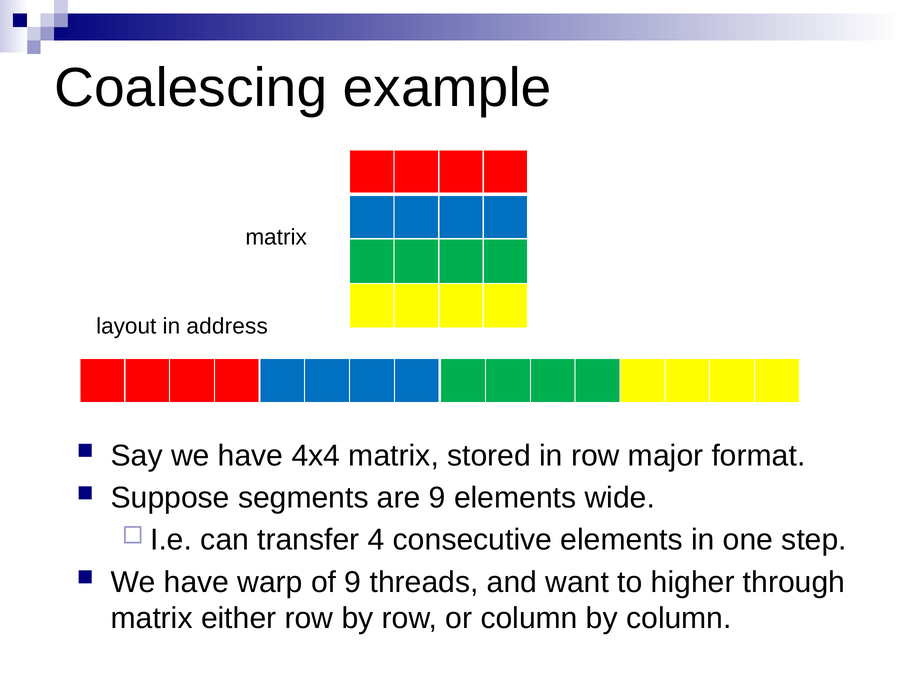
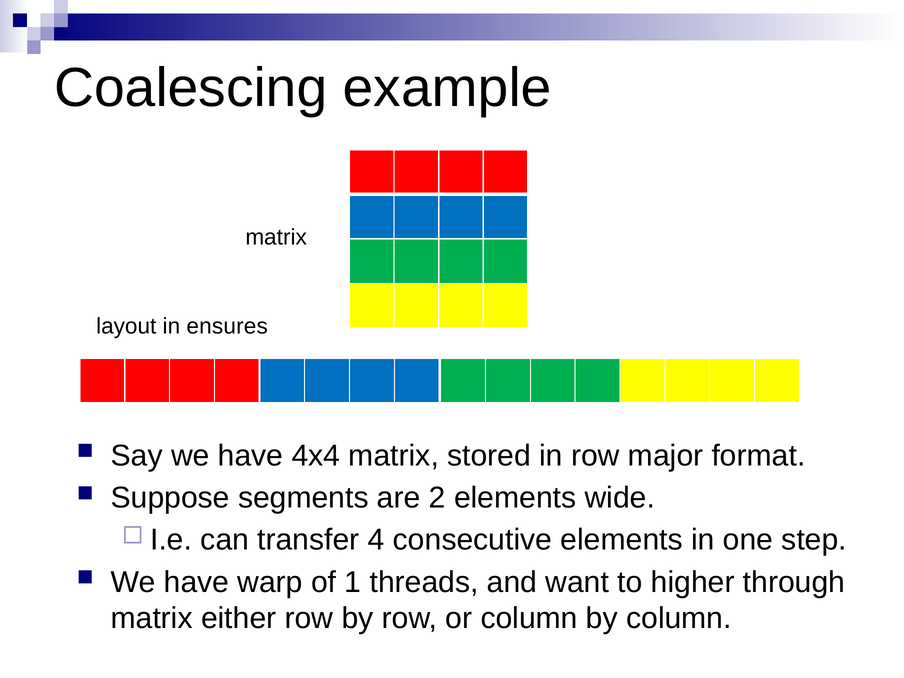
address: address -> ensures (227, 326)
are 9: 9 -> 2 (437, 498)
of 9: 9 -> 1 (353, 582)
